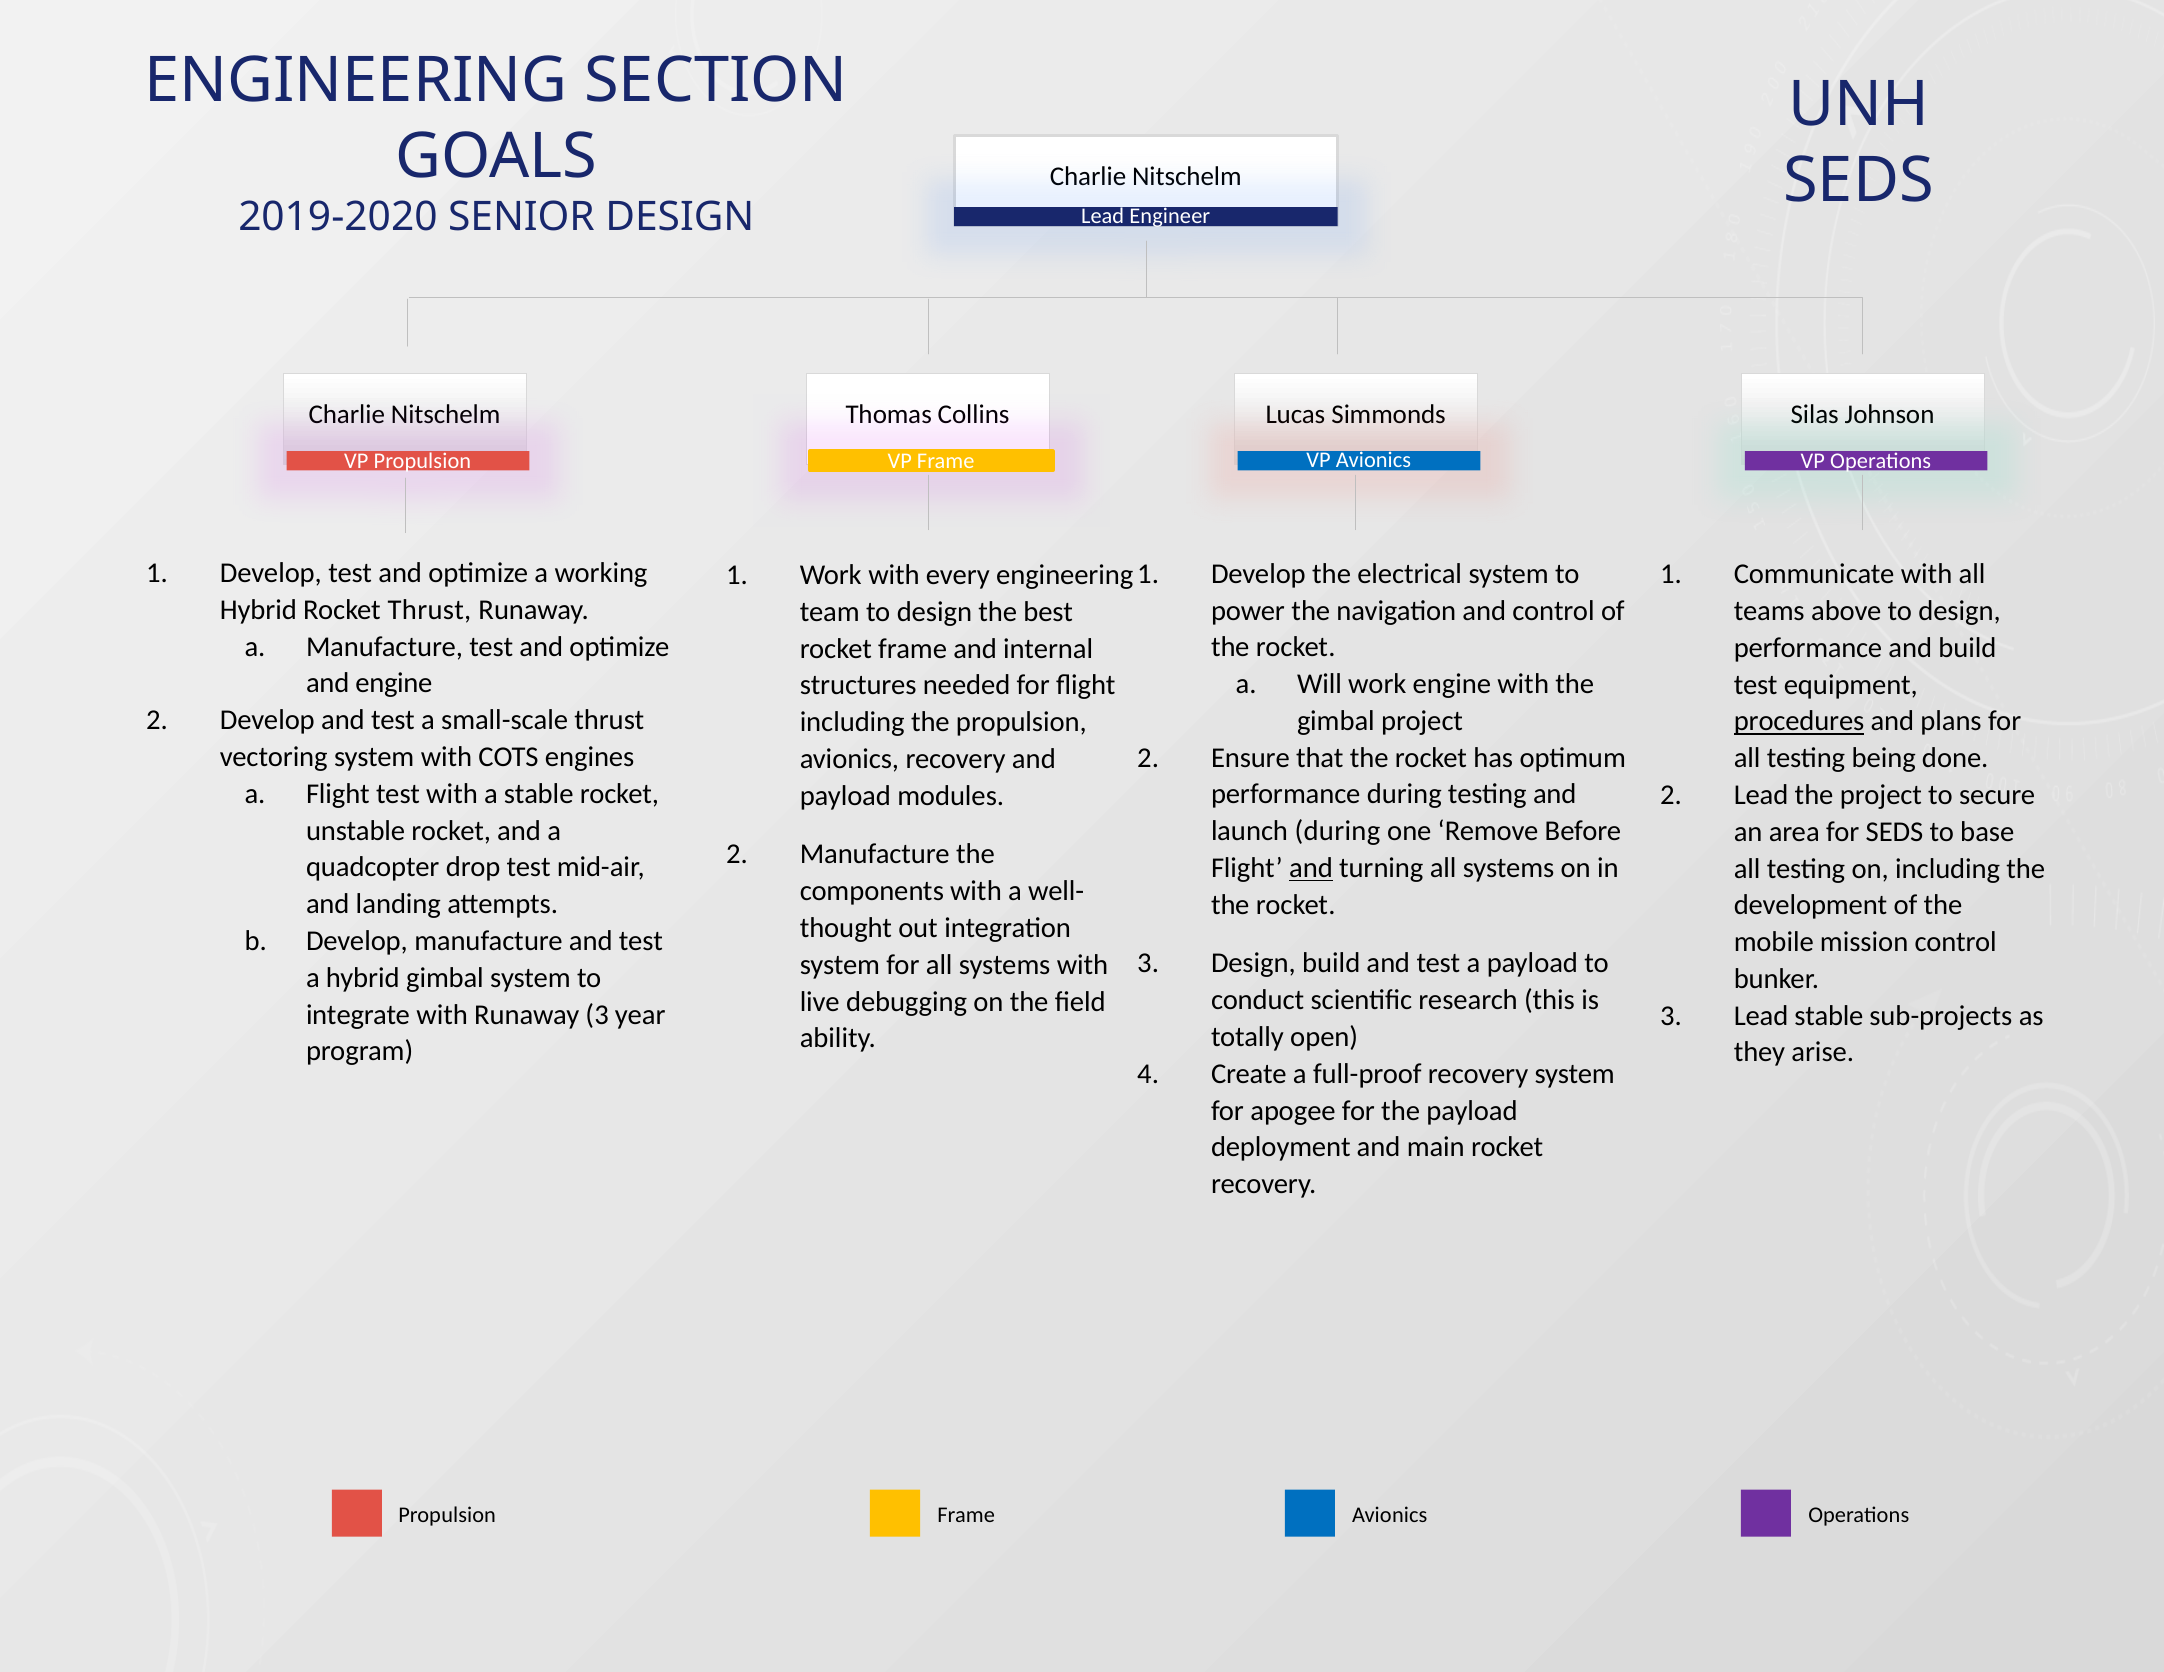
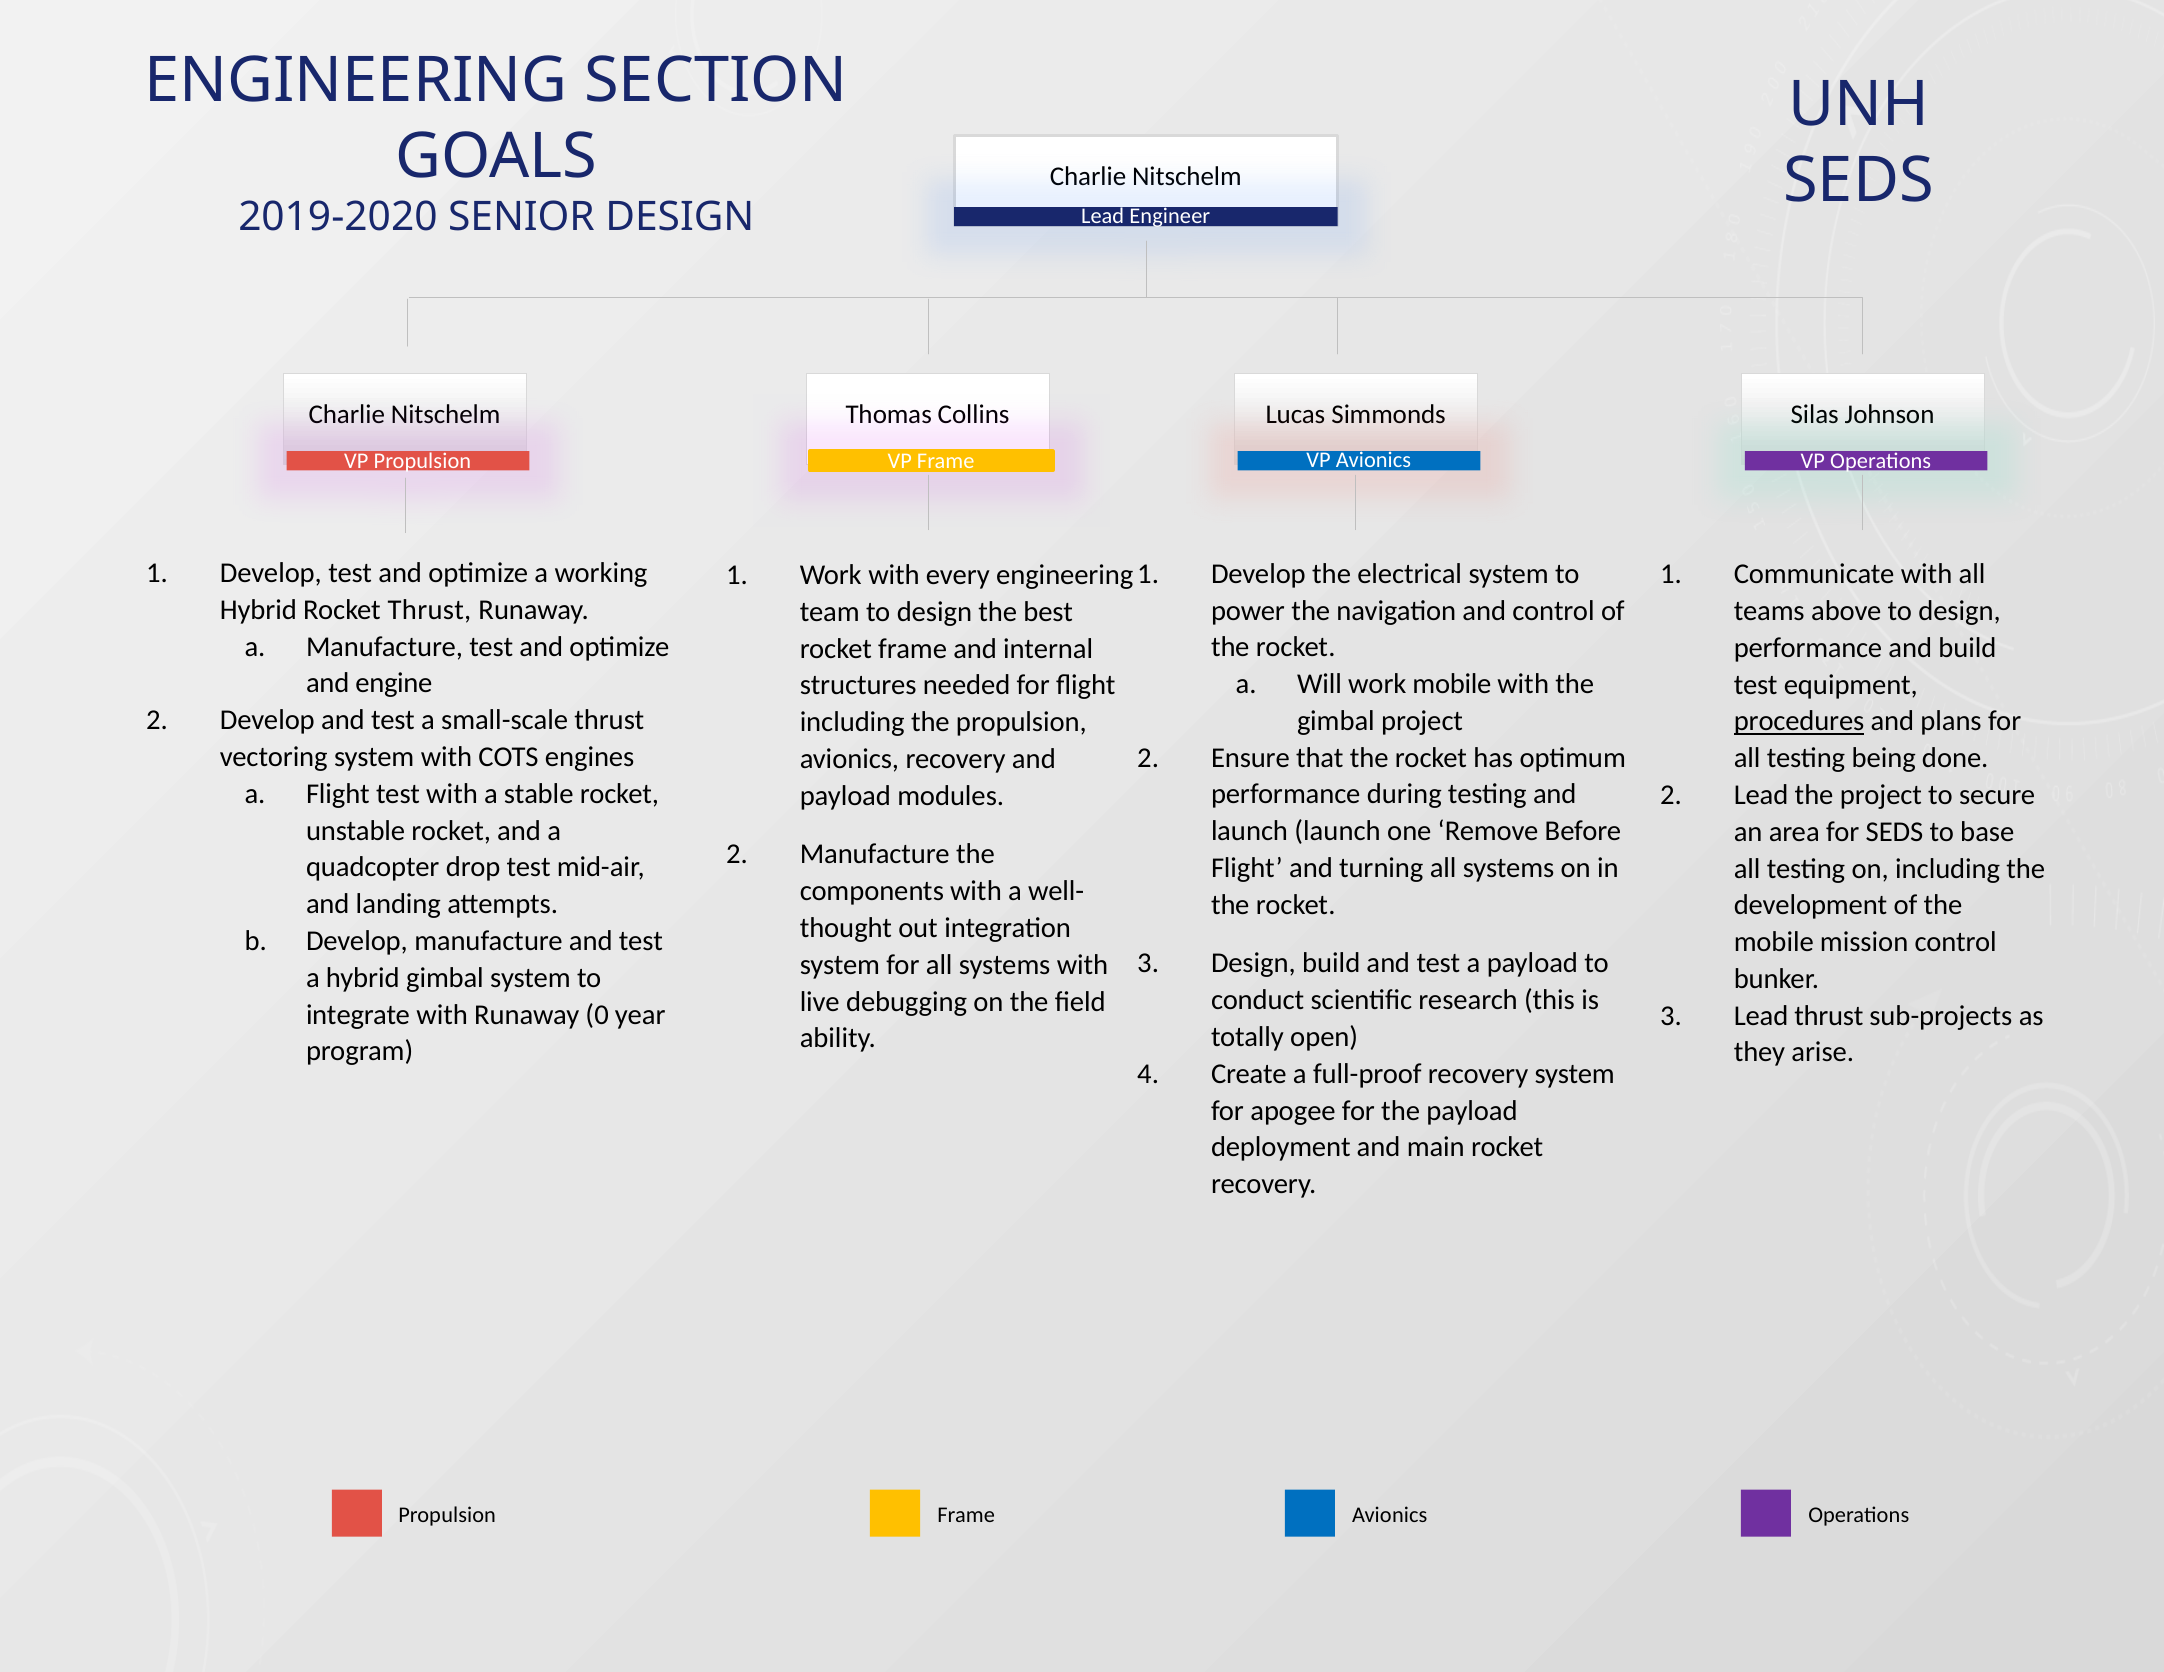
work engine: engine -> mobile (1452, 684)
launch during: during -> launch (1338, 831)
and underline: present -> none (1311, 868)
Runaway 3: 3 -> 0 (597, 1015)
Lead stable: stable -> thrust (1829, 1016)
